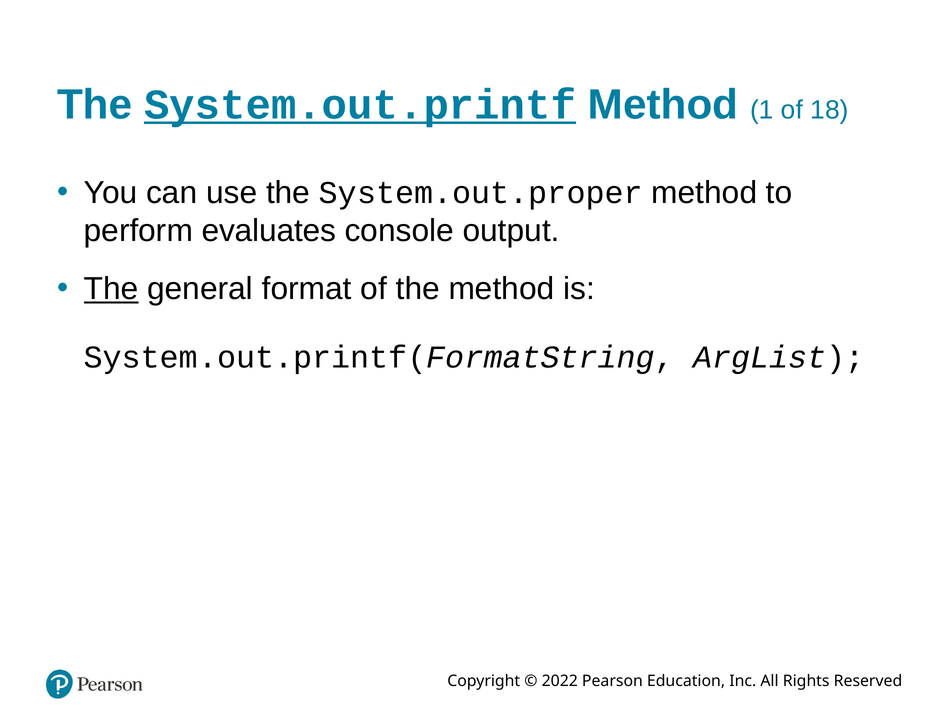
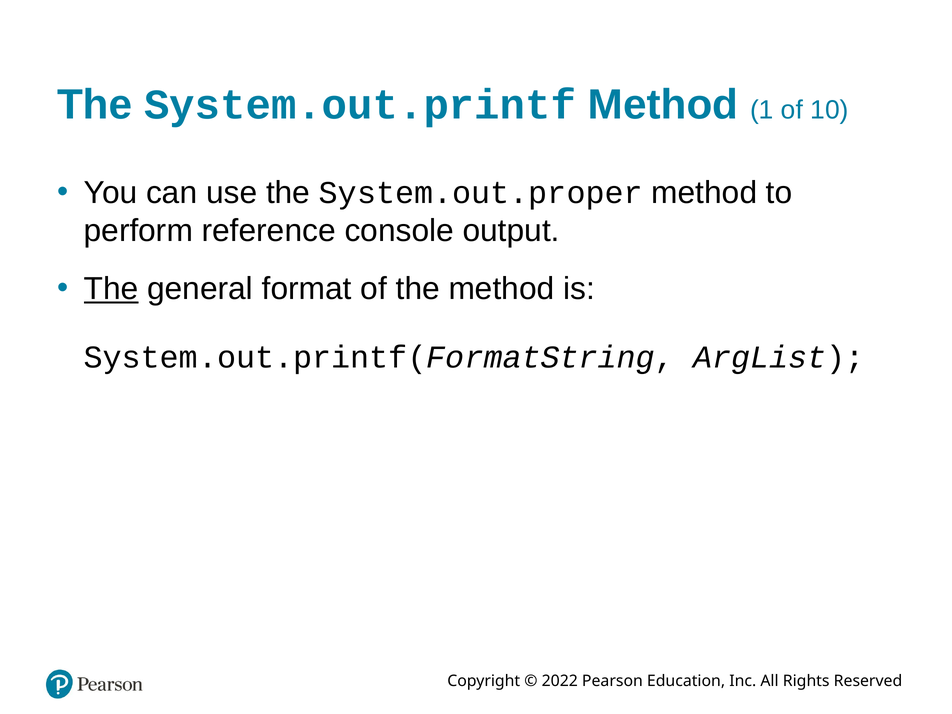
System.out.printf underline: present -> none (360, 105)
18: 18 -> 10 (830, 110)
evaluates: evaluates -> reference (269, 231)
